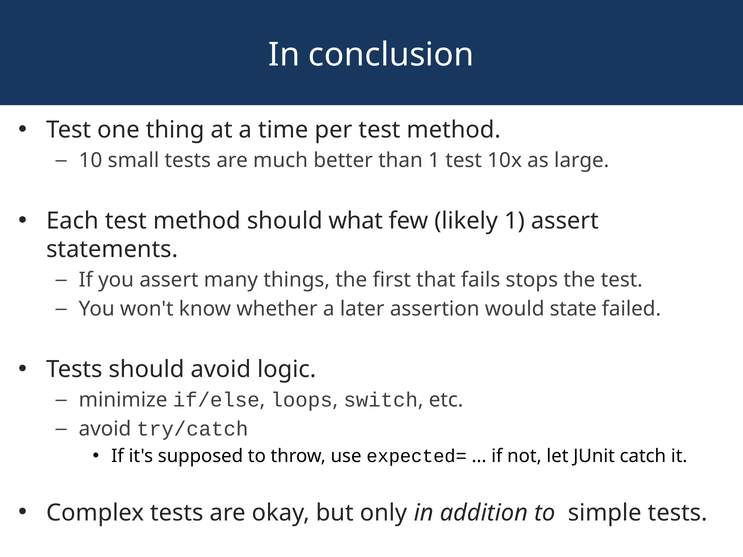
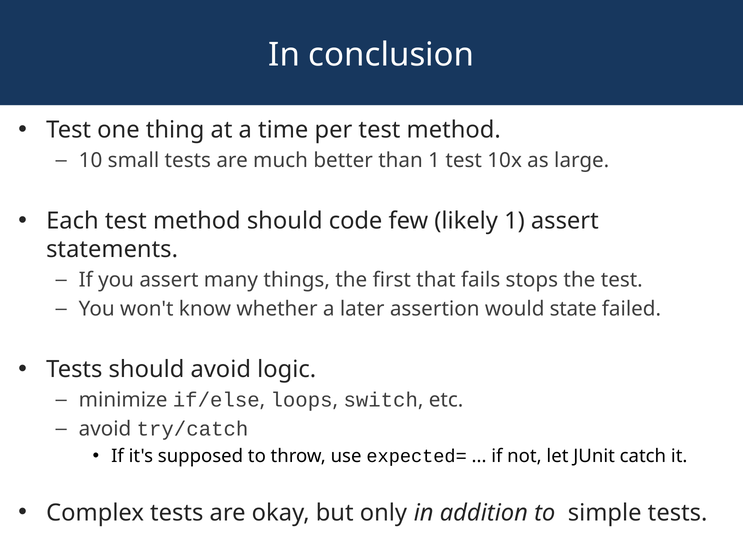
what: what -> code (356, 221)
